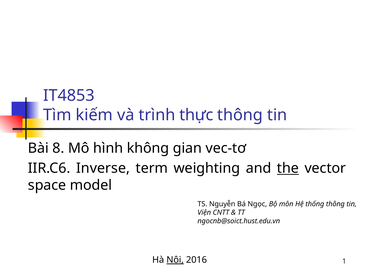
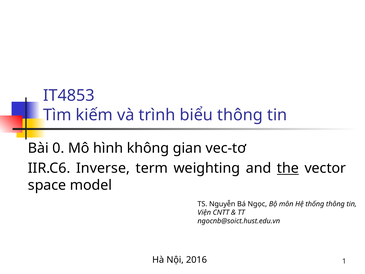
thực: thực -> biểu (196, 115)
8: 8 -> 0 (58, 148)
Nội underline: present -> none (175, 260)
